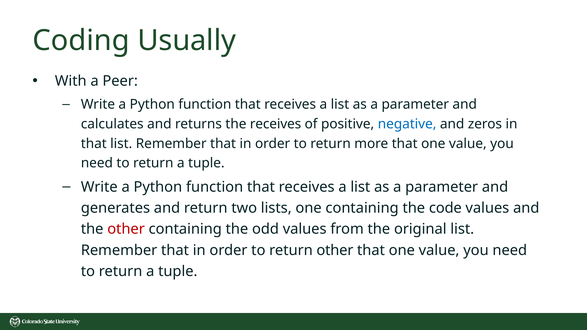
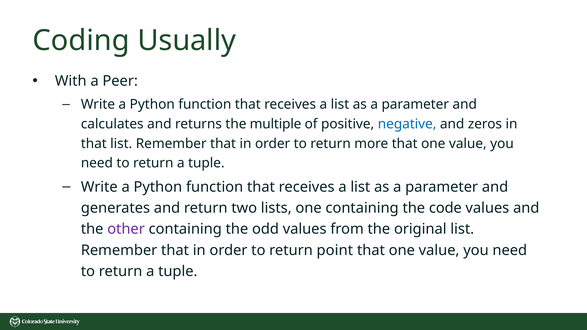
the receives: receives -> multiple (276, 124)
other colour: red -> purple (126, 229)
return other: other -> point (335, 250)
